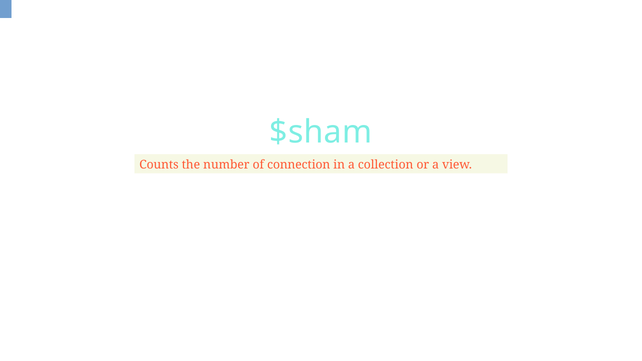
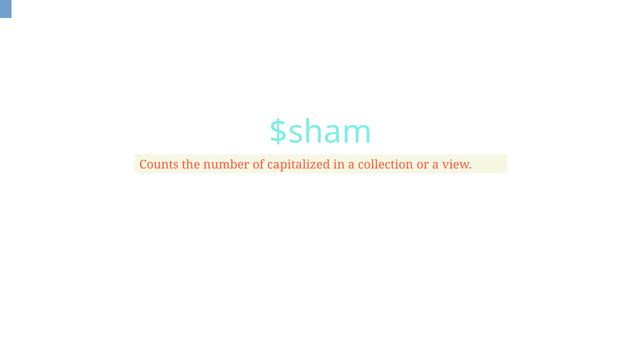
connection: connection -> capitalized (299, 165)
